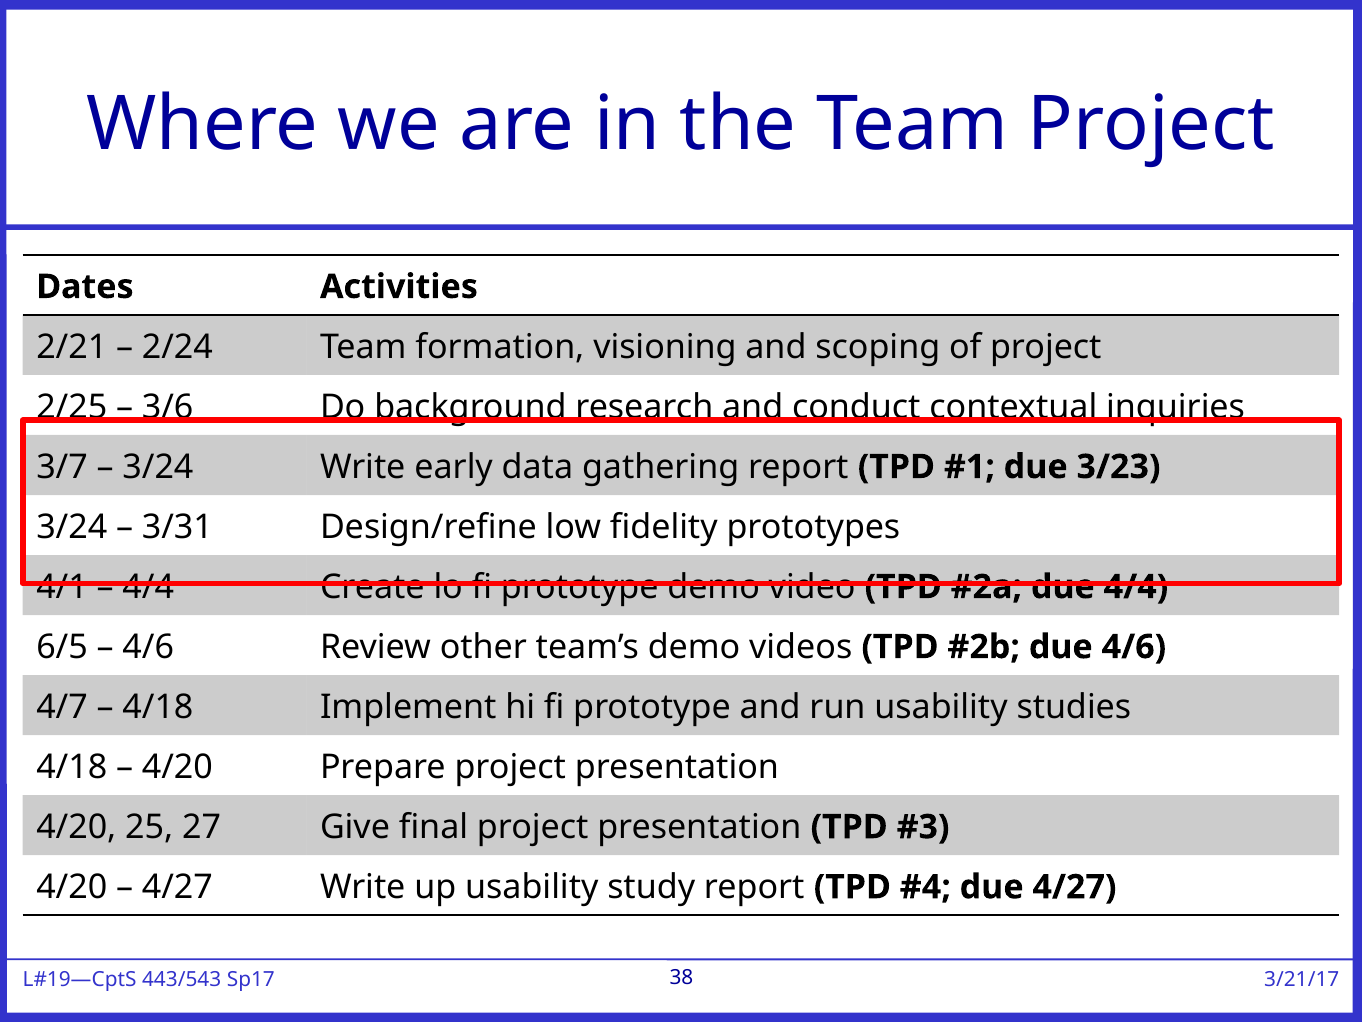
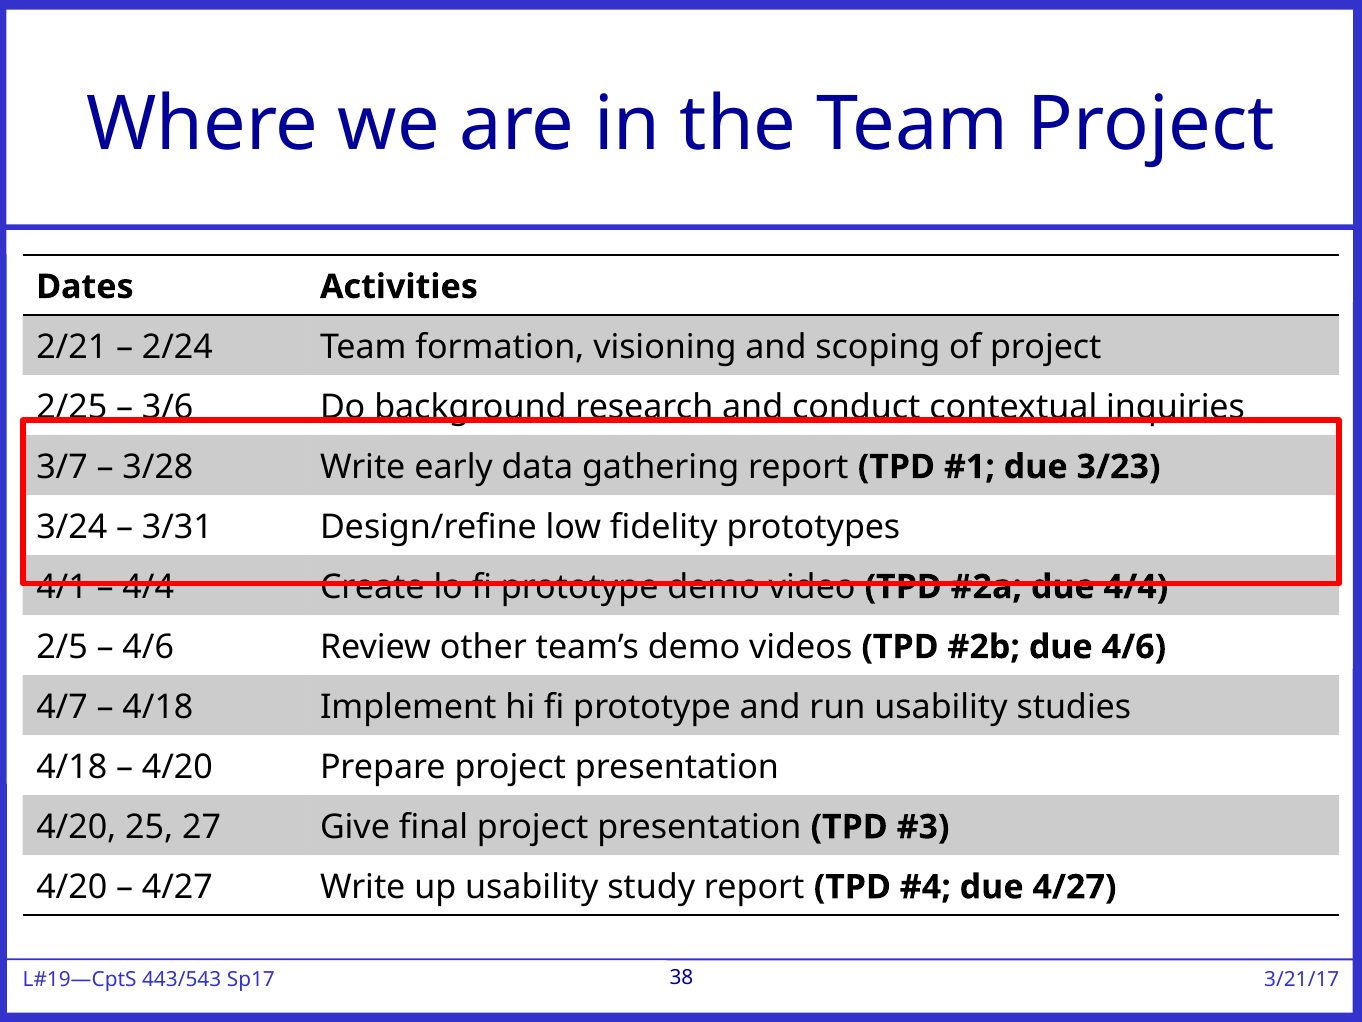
3/24: 3/24 -> 3/28 (158, 467)
6/5: 6/5 -> 2/5 (62, 647)
